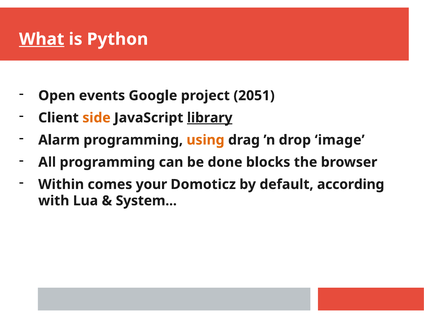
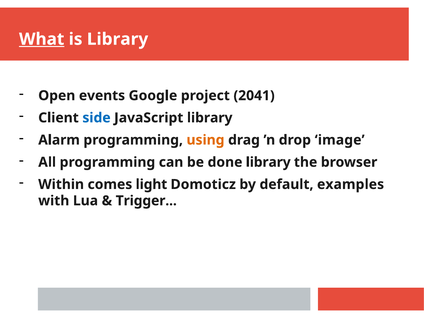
is Python: Python -> Library (118, 39)
2051: 2051 -> 2041 (254, 96)
side colour: orange -> blue (97, 118)
library underline: present -> none (210, 118)
done blocks: blocks -> library (268, 162)
your: your -> light (151, 184)
according: according -> examples (351, 184)
System: System -> Trigger (146, 201)
